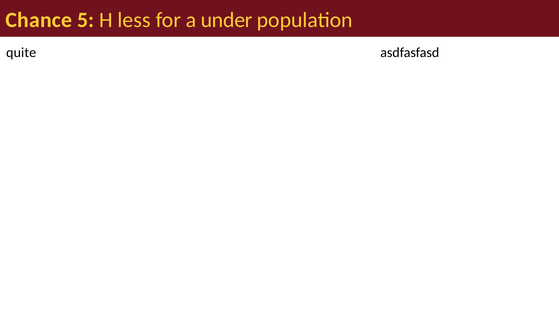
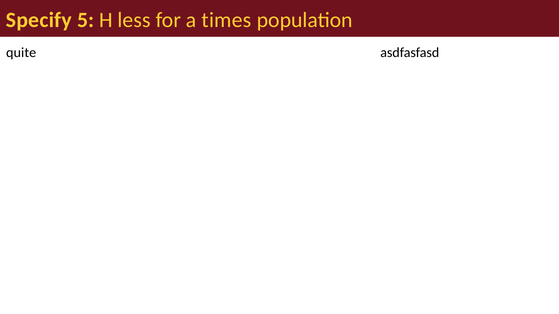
Chance: Chance -> Specify (39, 20)
under: under -> times (226, 20)
